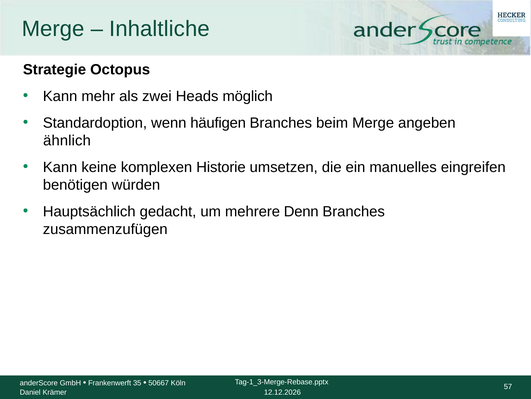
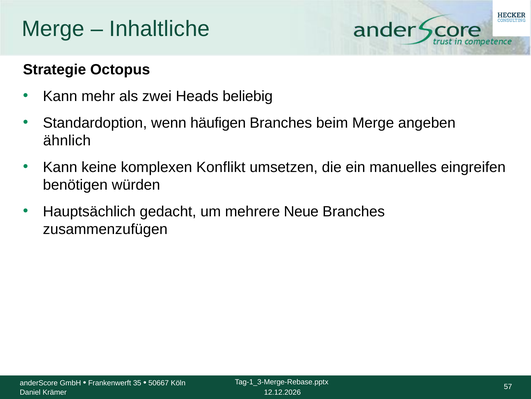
möglich: möglich -> beliebig (248, 96)
Historie: Historie -> Konflikt (221, 167)
Denn: Denn -> Neue (301, 211)
